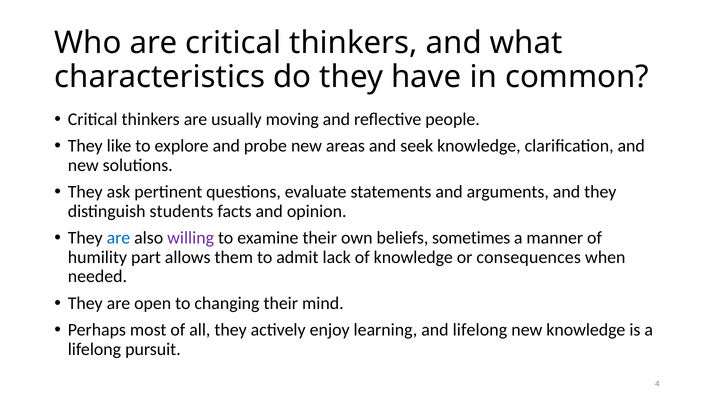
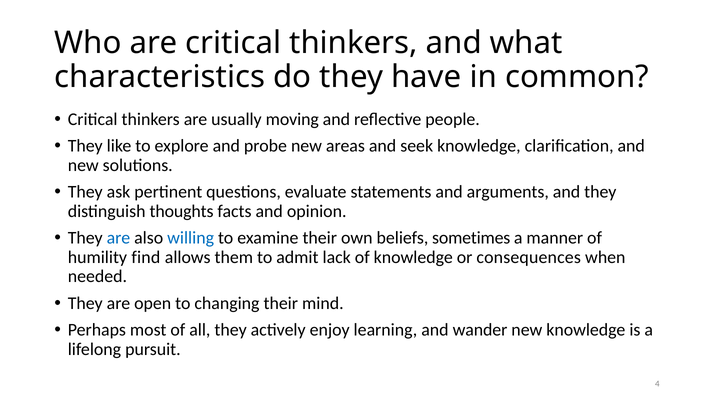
students: students -> thoughts (182, 211)
willing colour: purple -> blue (191, 238)
part: part -> find (146, 257)
and lifelong: lifelong -> wander (480, 330)
